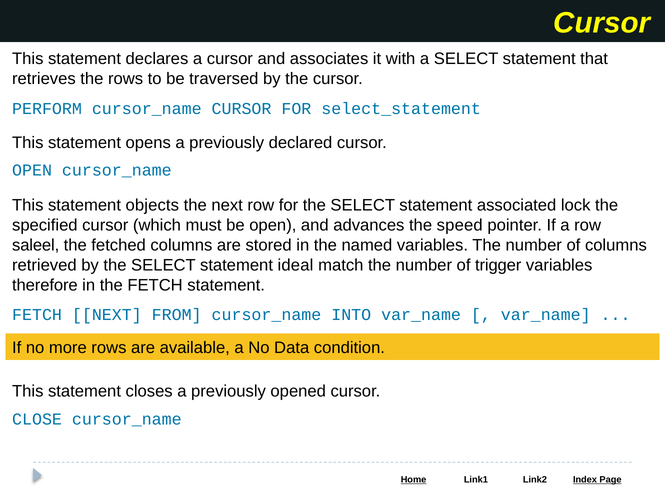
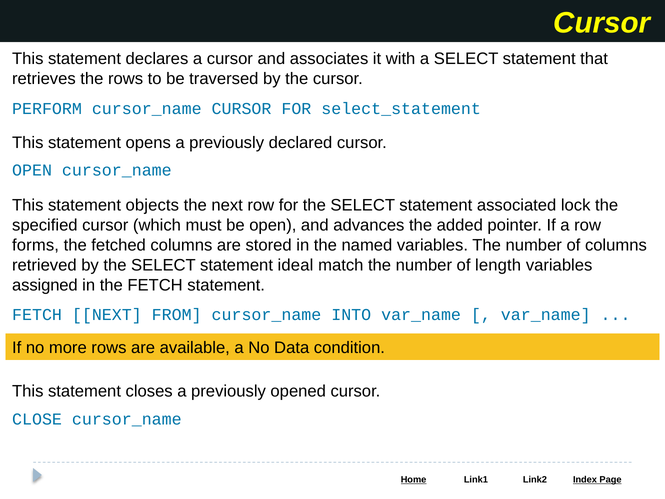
speed: speed -> added (460, 225)
saleel: saleel -> forms (36, 245)
trigger: trigger -> length (498, 265)
therefore: therefore -> assigned (45, 285)
